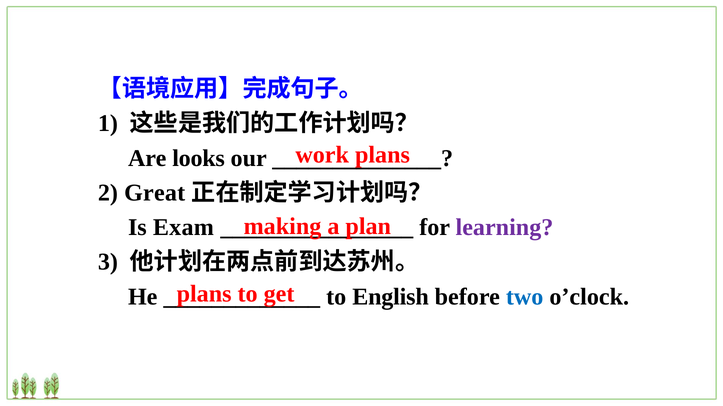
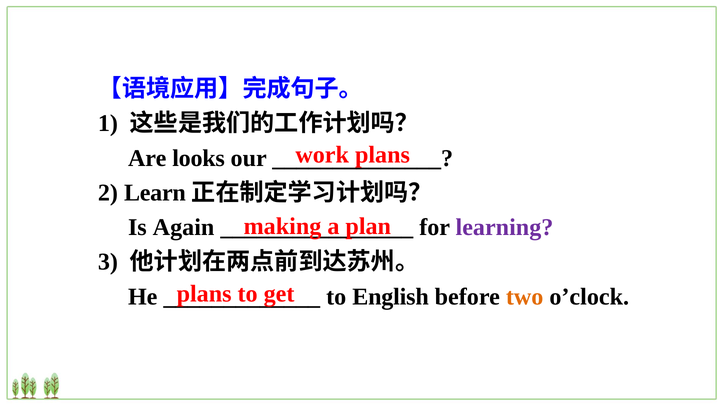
Great: Great -> Learn (155, 193)
Exam: Exam -> Again (184, 228)
two colour: blue -> orange (525, 297)
